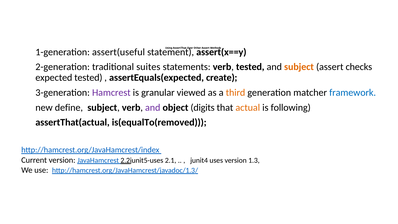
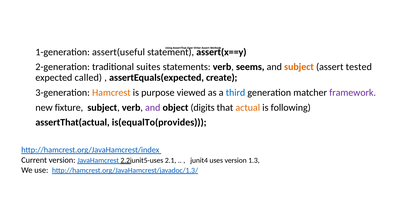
verb tested: tested -> seems (250, 67)
checks: checks -> tested (359, 67)
expected tested: tested -> called (88, 78)
Hamcrest colour: purple -> orange (111, 93)
granular: granular -> purpose (158, 93)
third colour: orange -> blue (236, 93)
framework colour: blue -> purple (353, 93)
define: define -> fixture (69, 107)
is(equalTo(removed: is(equalTo(removed -> is(equalTo(provides (159, 122)
